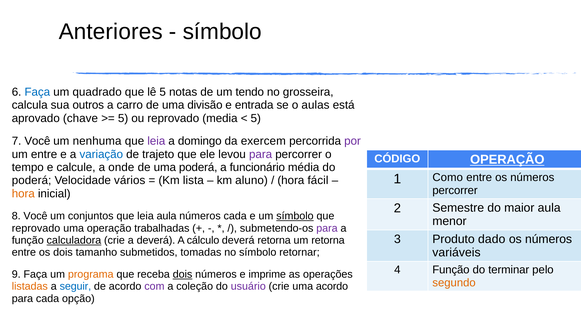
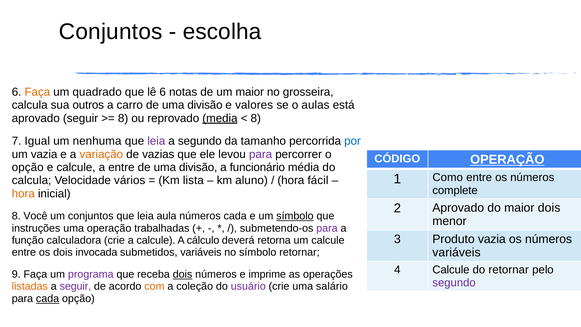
Anteriores: Anteriores -> Conjuntos (111, 32)
símbolo: símbolo -> escolha (222, 32)
Faça colour: blue -> orange (37, 92)
lê 5: 5 -> 6 (163, 92)
um tendo: tendo -> maior (250, 92)
entrada: entrada -> valores (254, 105)
aprovado chave: chave -> seguir (81, 118)
5: 5 -> 8 (123, 118)
media underline: none -> present (220, 118)
5: 5 -> 8 (256, 118)
7 Você: Você -> Igual (37, 141)
a domingo: domingo -> segundo (200, 141)
exercem: exercem -> tamanho (263, 141)
por colour: purple -> blue (353, 141)
um entre: entre -> vazia (44, 154)
variação colour: blue -> orange (101, 154)
trajeto: trajeto -> vazias (158, 154)
tempo: tempo -> opção (28, 167)
a onde: onde -> entre (121, 167)
poderá: poderá -> divisão (198, 167)
poderá: poderá -> calcula (32, 180)
percorrer: percorrer -> complete (455, 190)
2 Semestre: Semestre -> Aprovado (458, 208)
maior aula: aula -> dois (549, 208)
reprovado: reprovado -> instruções (36, 228)
Produto dado: dado -> vazia (492, 239)
calculadora underline: present -> none (74, 240)
a deverá: deverá -> calcule (156, 240)
um retorna: retorna -> calcule (328, 240)
tamanho: tamanho -> invocada (96, 252)
submetidos tomadas: tomadas -> variáveis (201, 252)
4 Função: Função -> Calcule (451, 270)
do terminar: terminar -> retornar (509, 270)
programa colour: orange -> purple (91, 274)
segundo colour: orange -> purple (454, 282)
seguir colour: blue -> purple (75, 286)
com colour: purple -> orange (154, 286)
uma acordo: acordo -> salário (332, 286)
cada underline: none -> present (48, 298)
